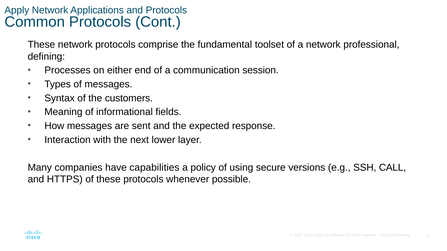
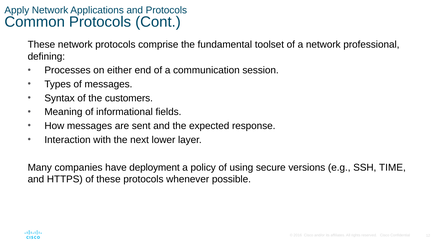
capabilities: capabilities -> deployment (155, 168)
CALL: CALL -> TIME (392, 168)
